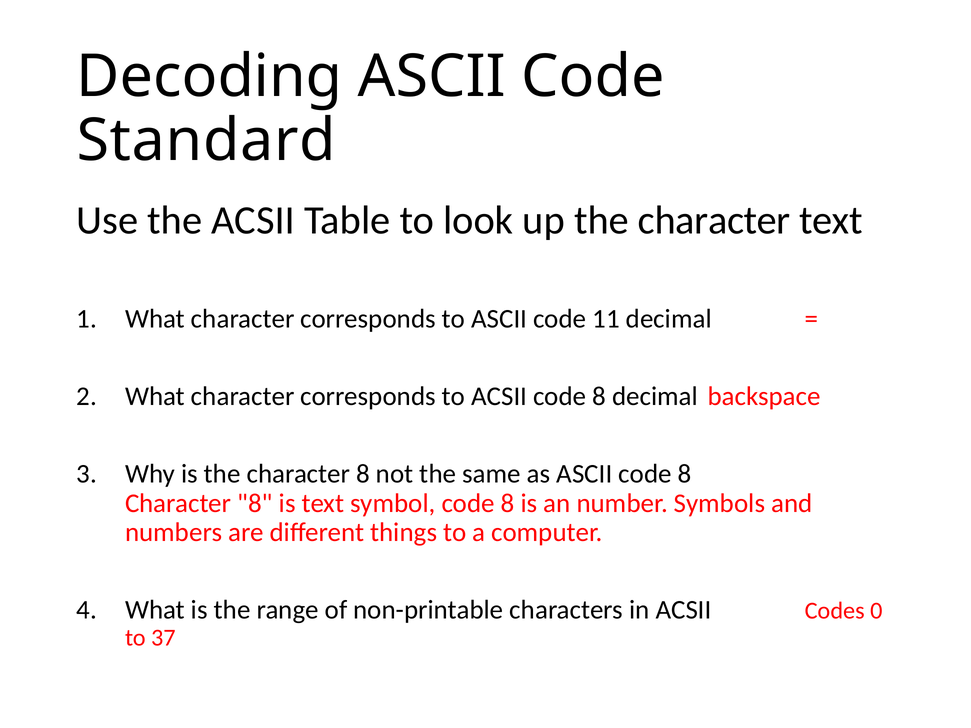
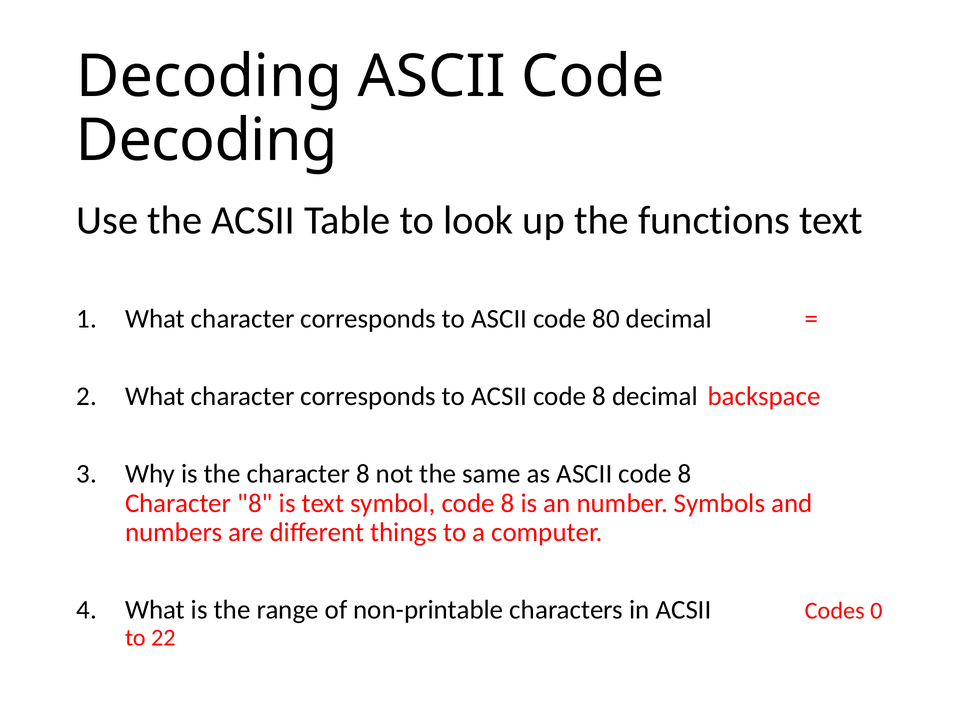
Standard: Standard -> Decoding (207, 141)
up the character: character -> functions (714, 220)
11: 11 -> 80 (606, 319)
37: 37 -> 22 (163, 638)
